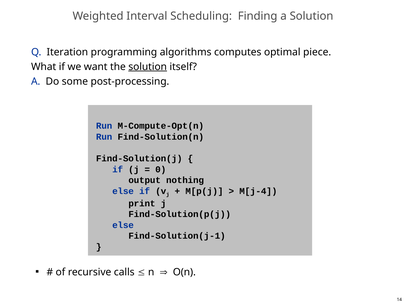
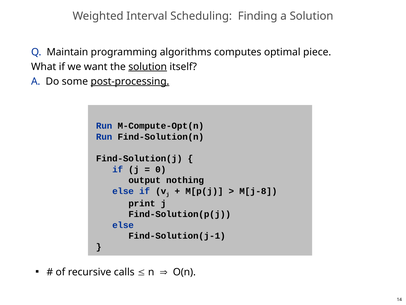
Iteration: Iteration -> Maintain (67, 52)
post-processing underline: none -> present (130, 81)
M[j-4: M[j-4 -> M[j-8 (258, 191)
